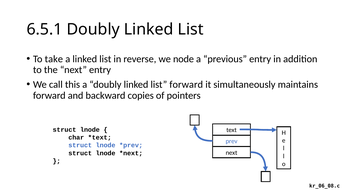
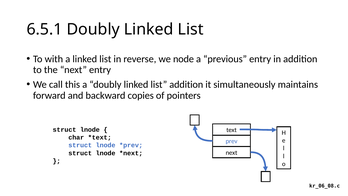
take: take -> with (54, 59)
list forward: forward -> addition (186, 84)
